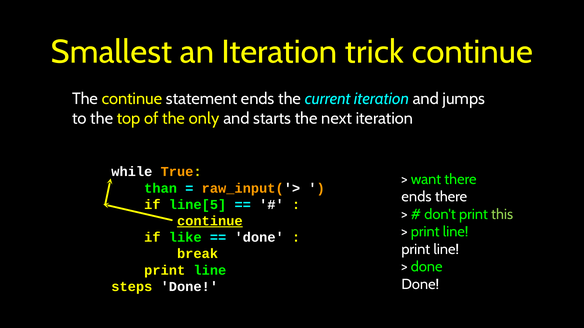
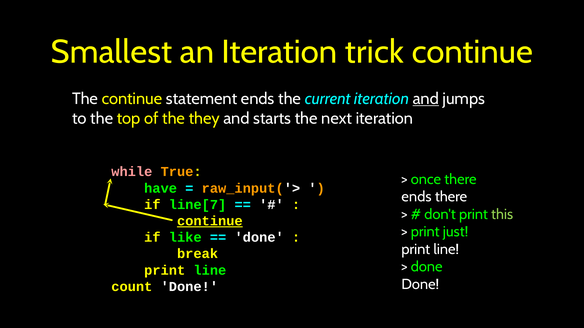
and underline: none -> present (426, 99)
only: only -> they (204, 118)
while colour: white -> pink (132, 172)
want: want -> once (426, 180)
than: than -> have (161, 188)
line[5: line[5 -> line[7 (198, 205)
line: line -> just (456, 232)
steps: steps -> count (132, 287)
